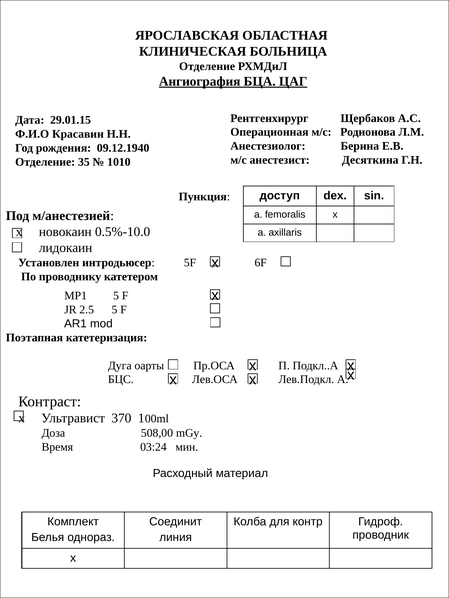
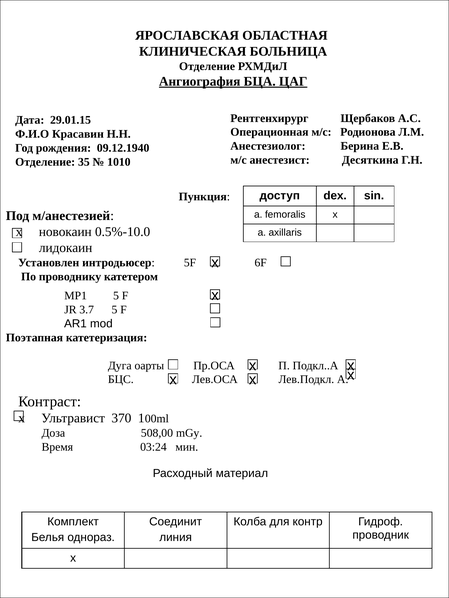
2.5: 2.5 -> 3.7 (87, 310)
